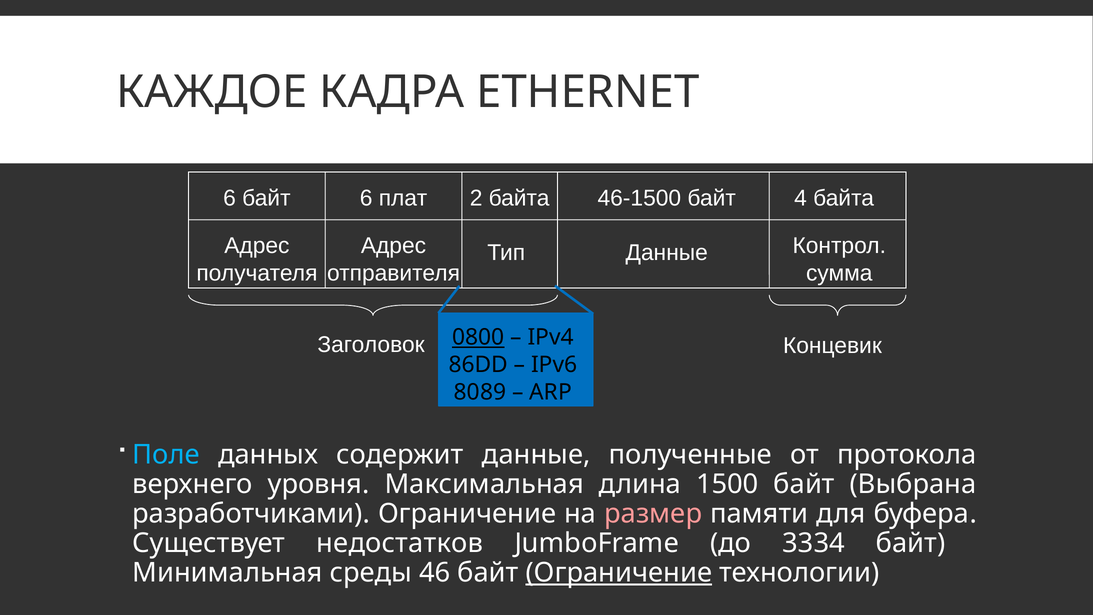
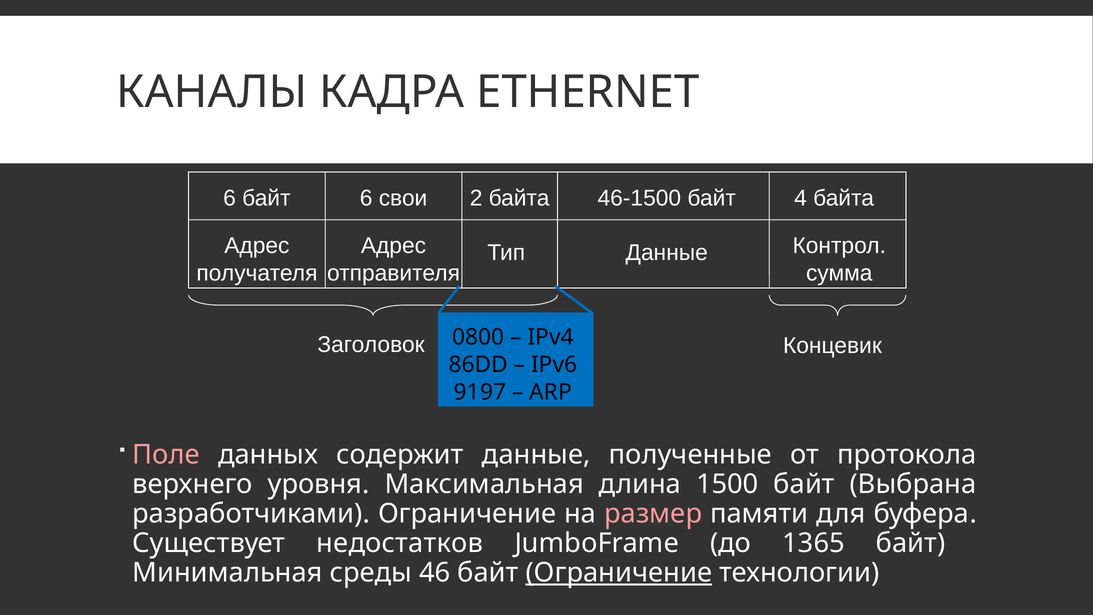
КАЖДОЕ: КАЖДОЕ -> КАНАЛЫ (212, 92)
плат: плат -> свои (403, 198)
0800 underline: present -> none (478, 337)
8089: 8089 -> 9197 (480, 392)
Поле colour: light blue -> pink (166, 455)
3334: 3334 -> 1365 (814, 543)
